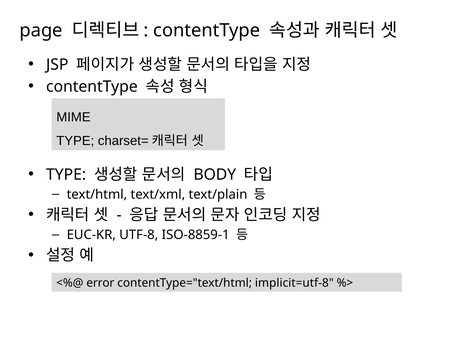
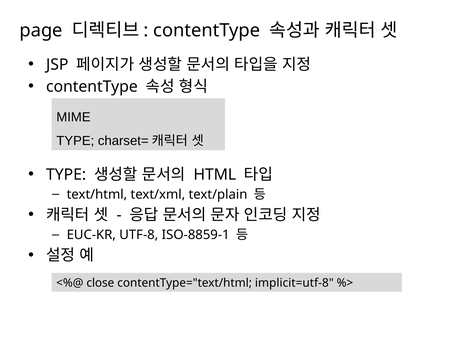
BODY: BODY -> HTML (215, 175)
error: error -> close (100, 283)
